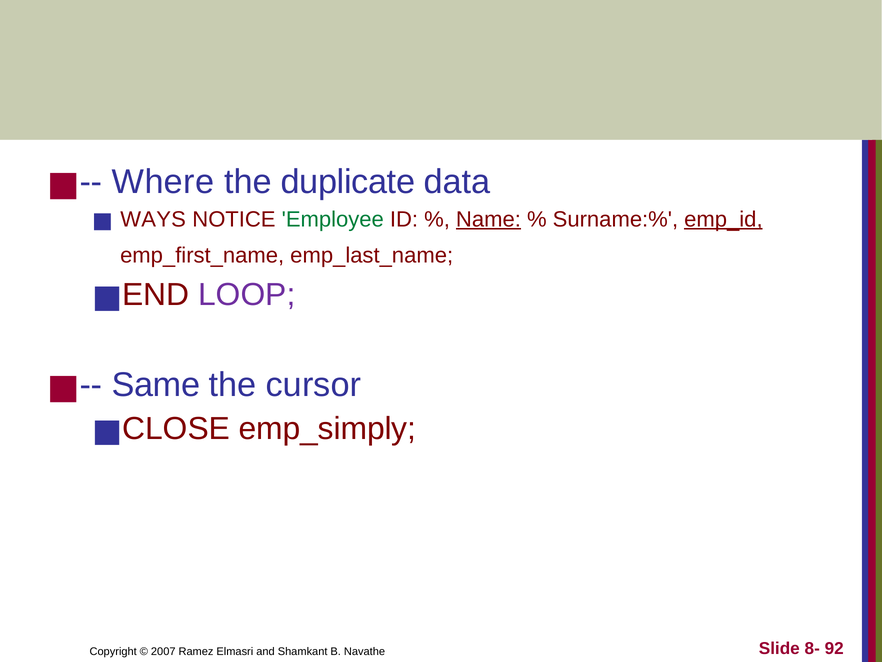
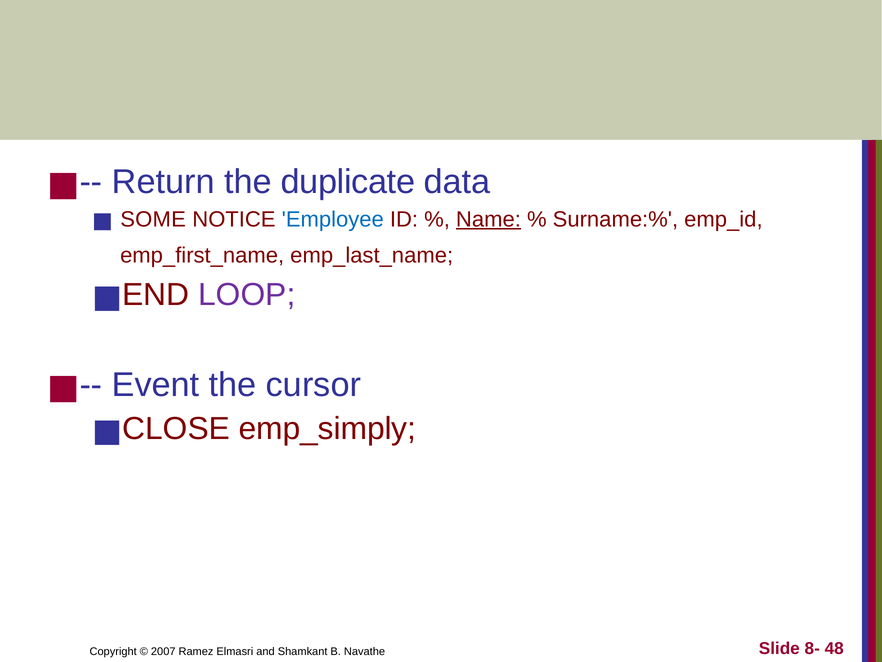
Where: Where -> Return (163, 182)
WAYS: WAYS -> SOME (153, 219)
Employee colour: green -> blue (333, 219)
emp_id underline: present -> none (723, 219)
Same: Same -> Event (156, 385)
92: 92 -> 48 (834, 648)
